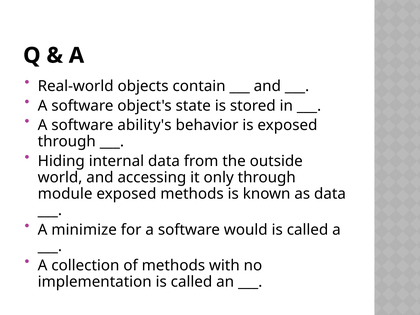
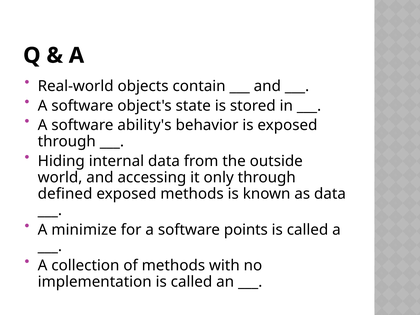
module: module -> defined (65, 194)
would: would -> points (246, 230)
